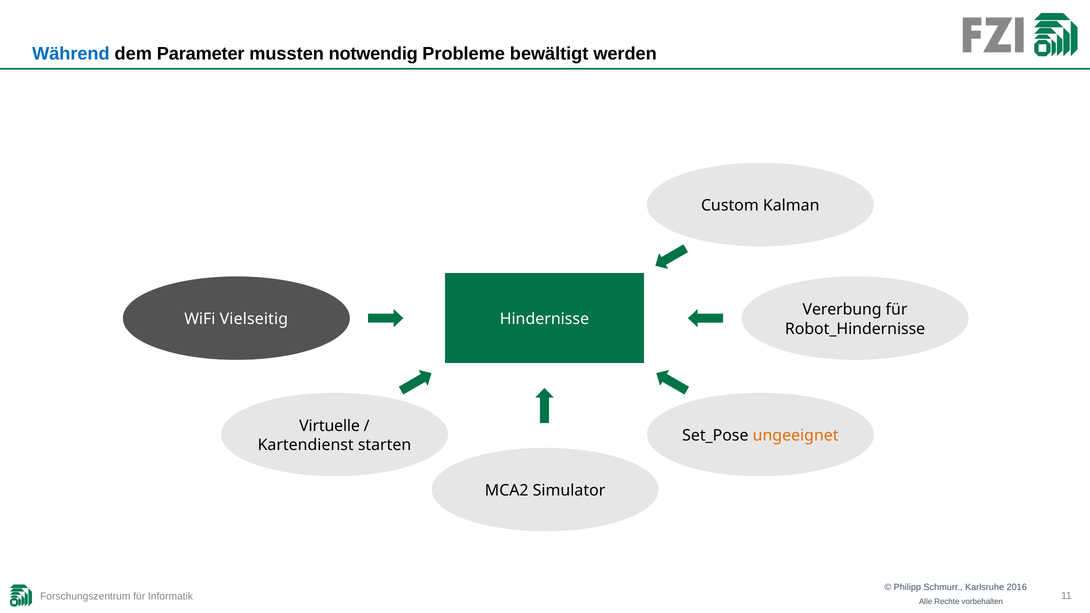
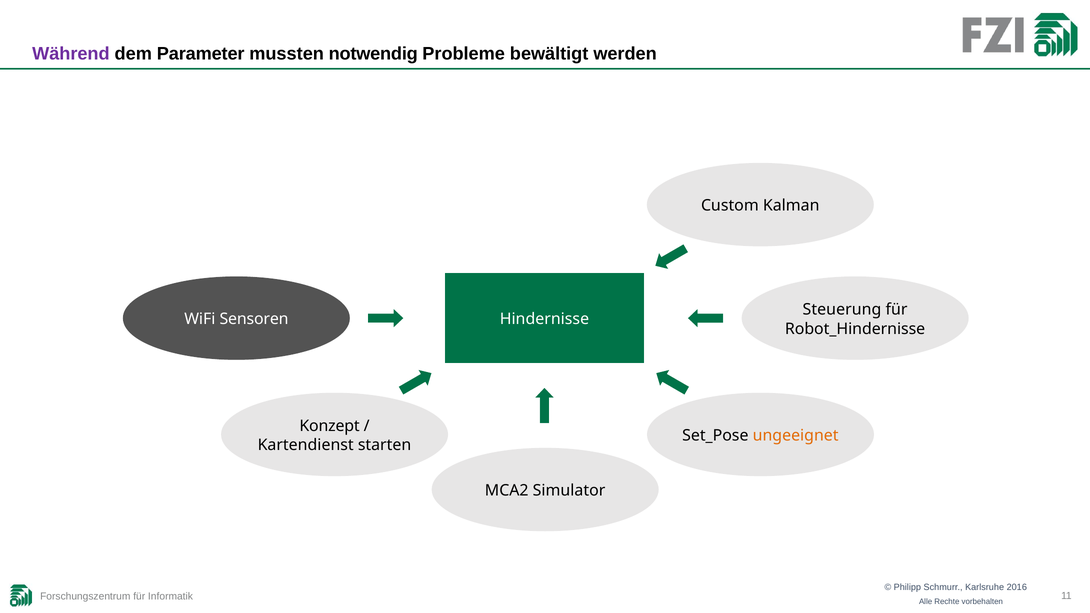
Während colour: blue -> purple (71, 54)
Vererbung: Vererbung -> Steuerung (842, 310)
Vielseitig: Vielseitig -> Sensoren (254, 319)
Virtuelle: Virtuelle -> Konzept (330, 426)
